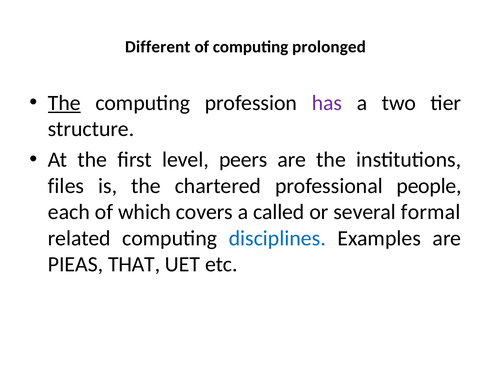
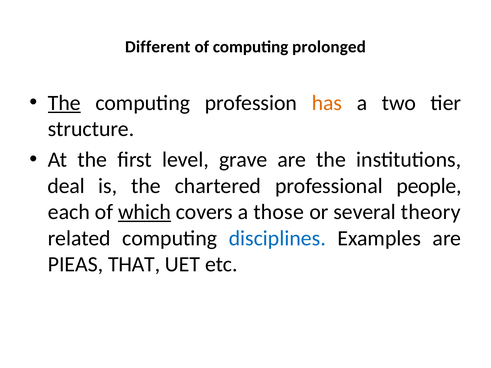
has colour: purple -> orange (327, 103)
peers: peers -> grave (243, 160)
files: files -> deal (66, 186)
which underline: none -> present (144, 212)
called: called -> those (279, 212)
formal: formal -> theory (431, 212)
